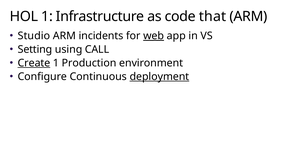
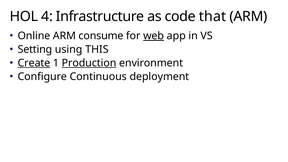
HOL 1: 1 -> 4 (47, 16)
Studio: Studio -> Online (34, 36)
incidents: incidents -> consume (101, 36)
CALL: CALL -> THIS (97, 49)
Production underline: none -> present (89, 63)
deployment underline: present -> none (159, 77)
